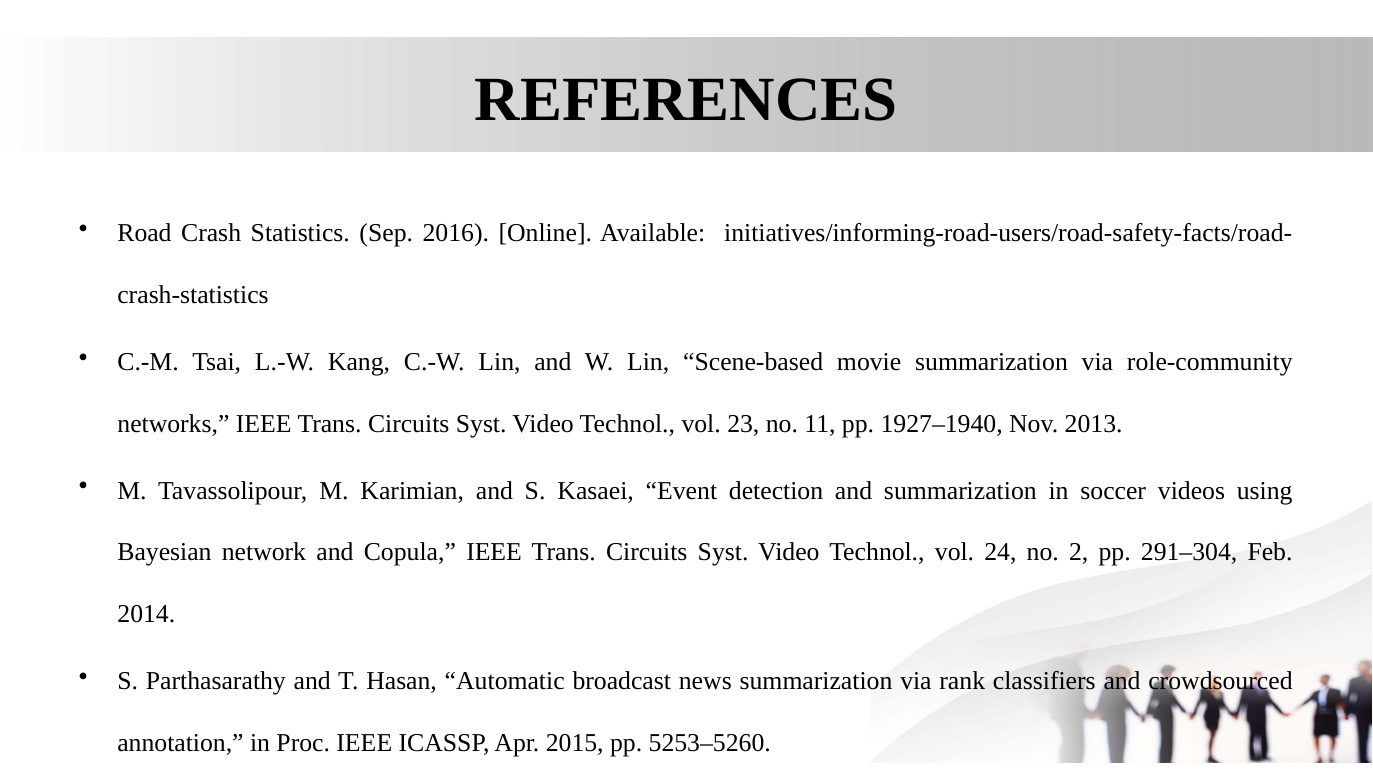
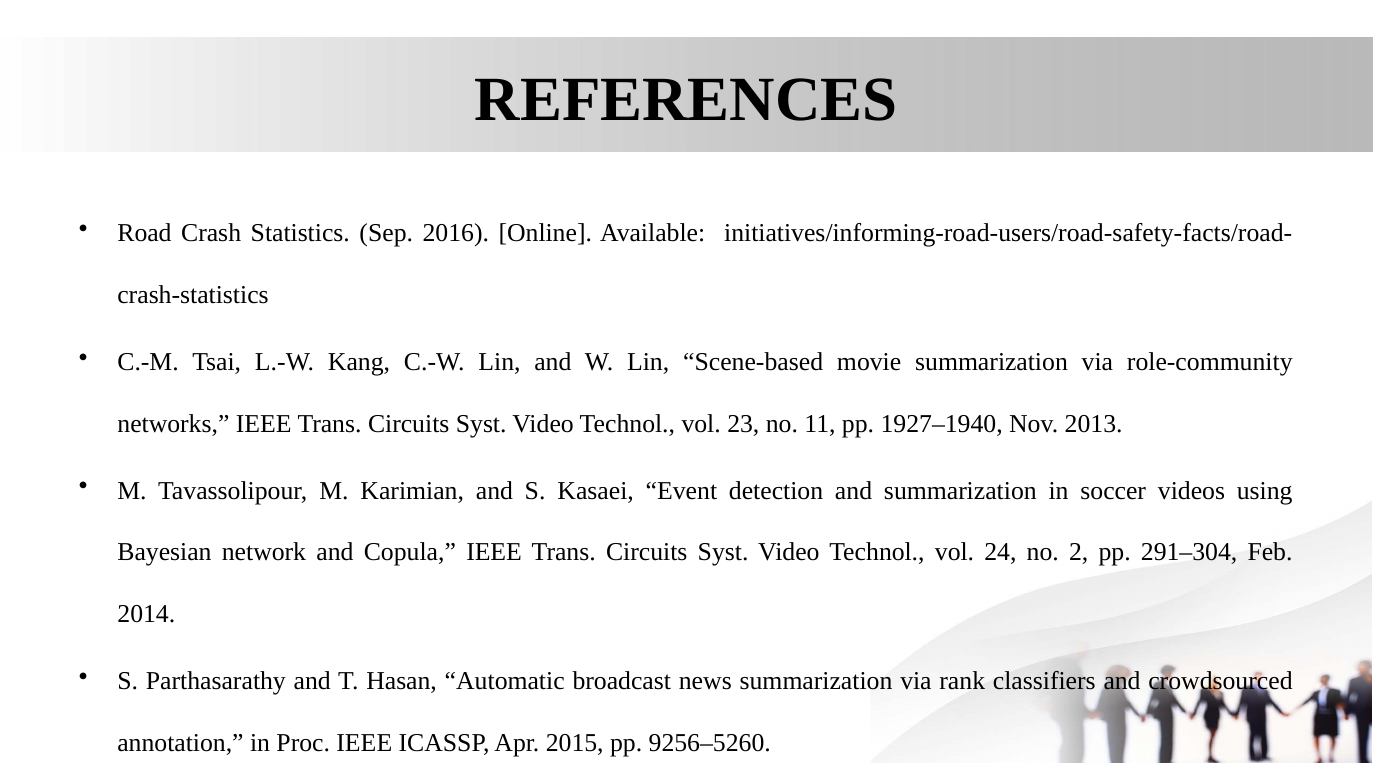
5253–5260: 5253–5260 -> 9256–5260 (710, 743)
